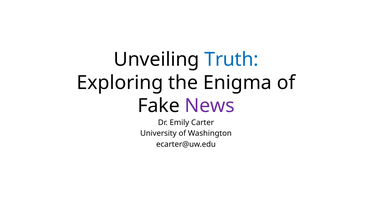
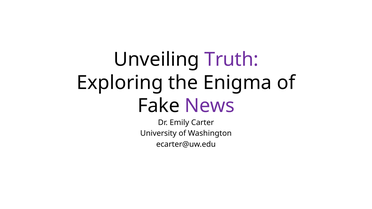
Truth colour: blue -> purple (231, 59)
